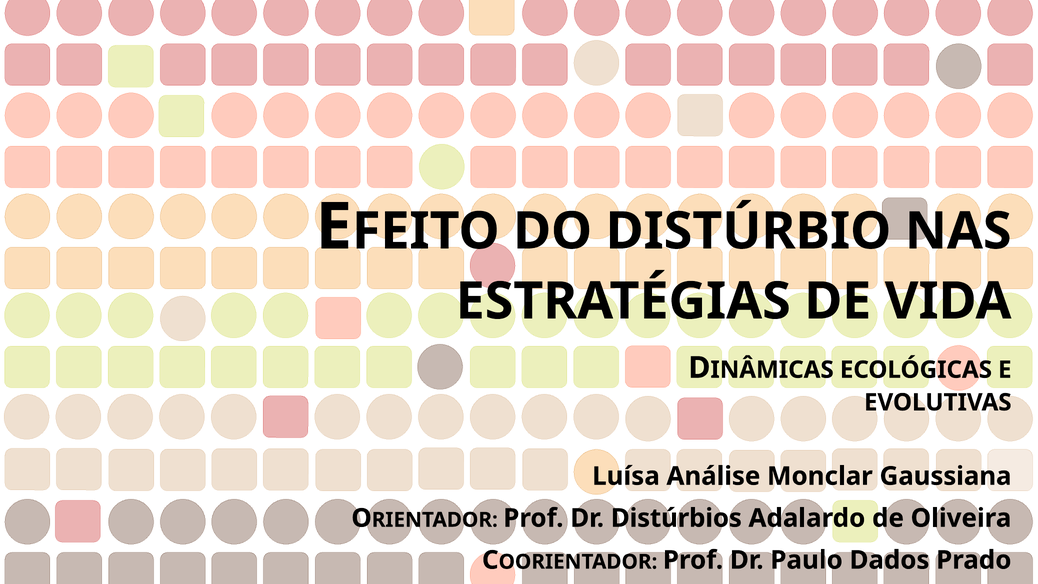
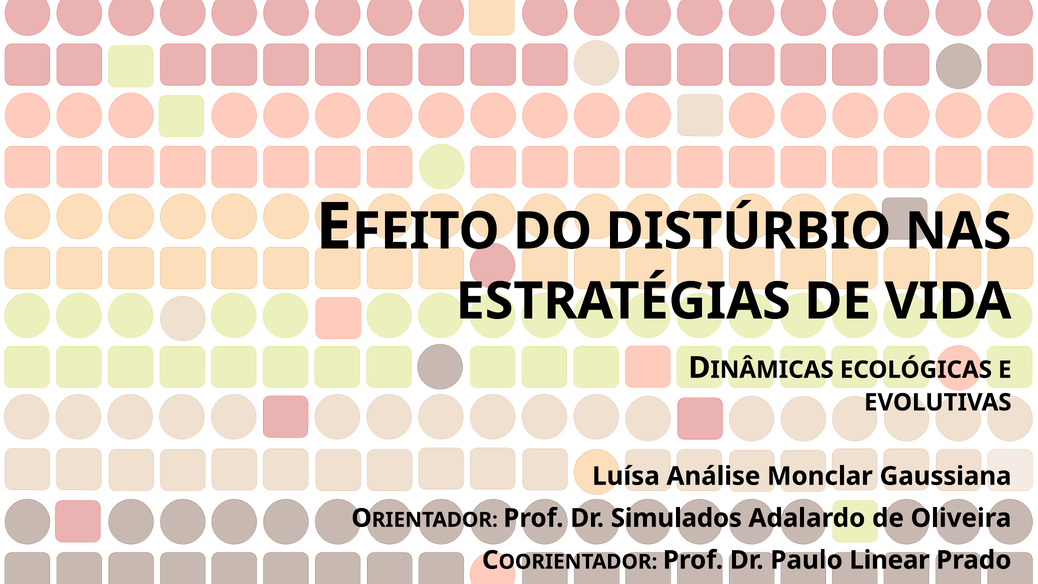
Distúrbios: Distúrbios -> Simulados (676, 518)
Dados: Dados -> Linear (890, 560)
